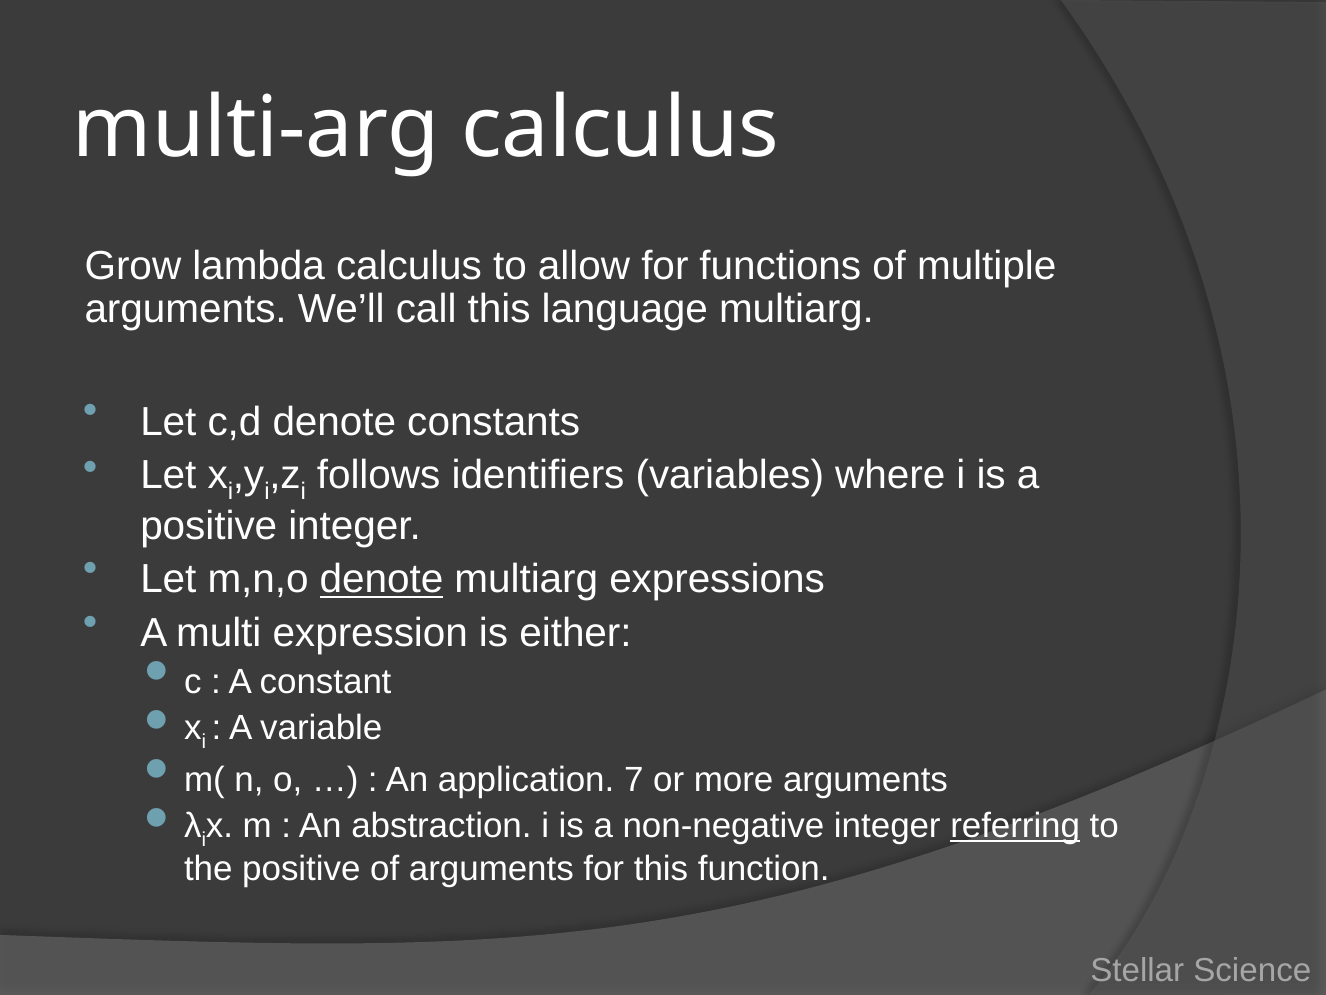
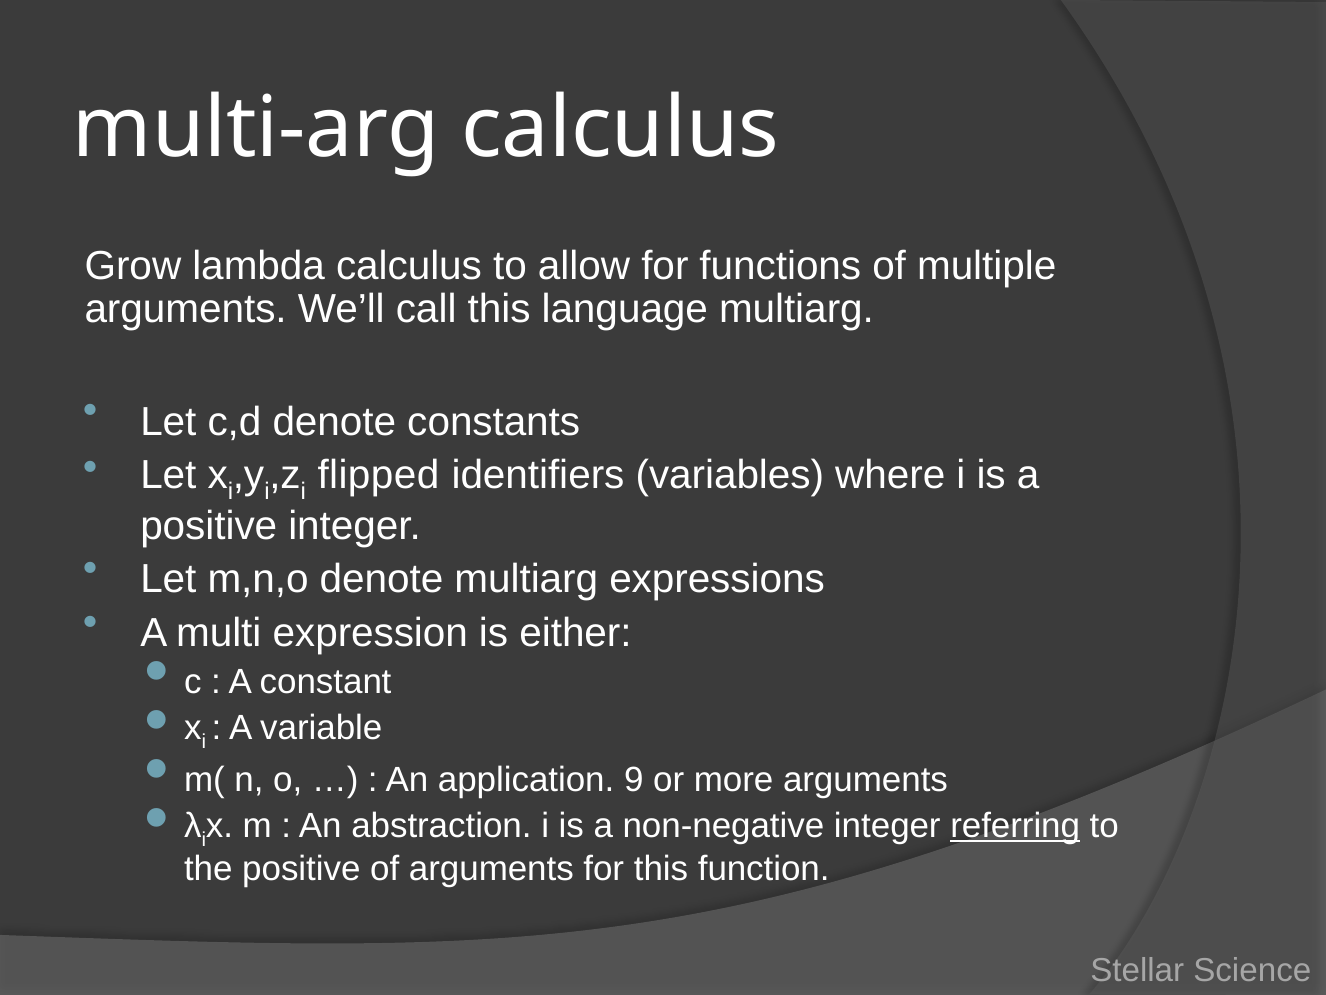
follows: follows -> flipped (378, 475)
denote underline: present -> none (381, 579)
7: 7 -> 9 (634, 779)
